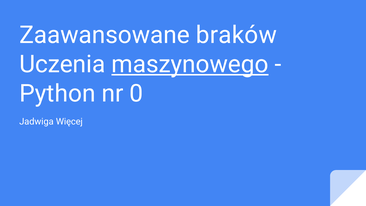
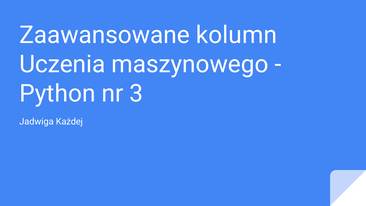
braków: braków -> kolumn (236, 35)
maszynowego underline: present -> none (190, 64)
0: 0 -> 3 (136, 94)
Więcej: Więcej -> Każdej (69, 121)
